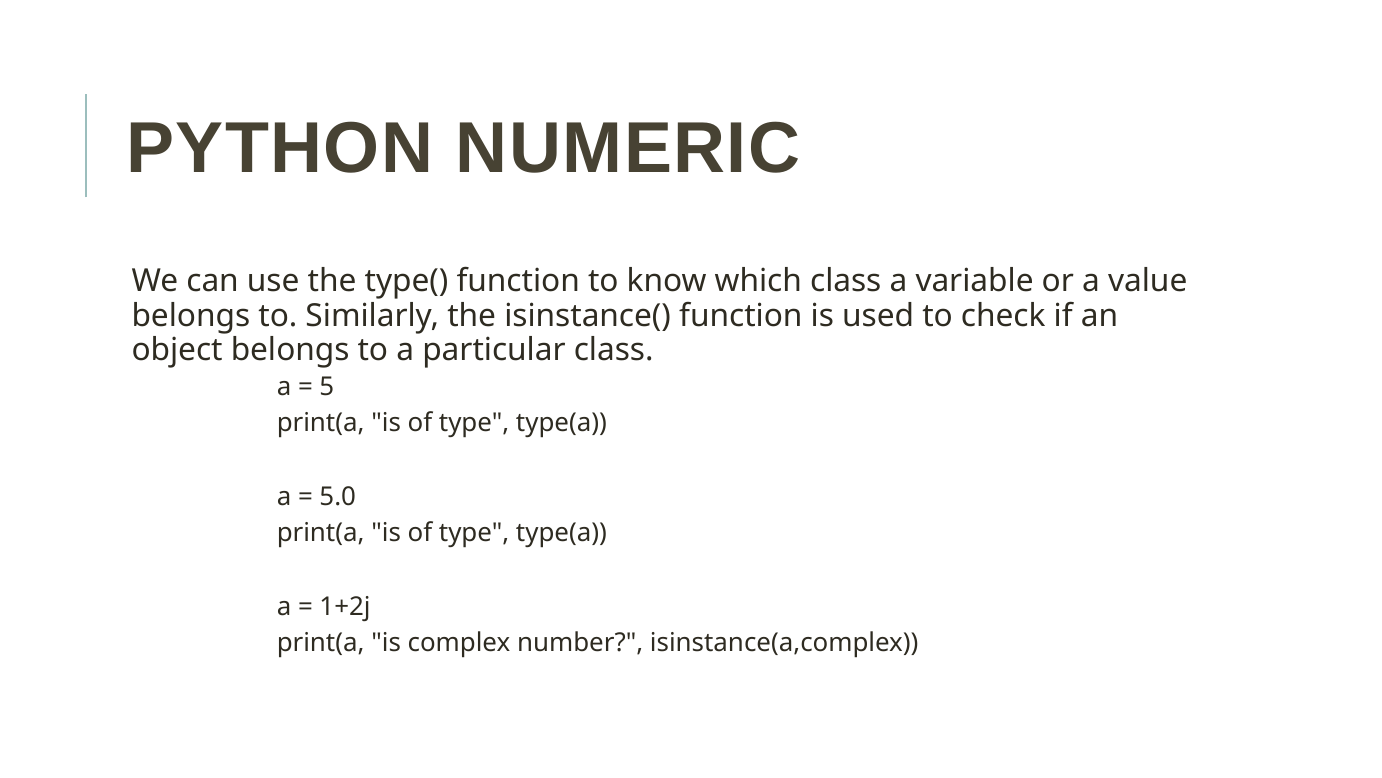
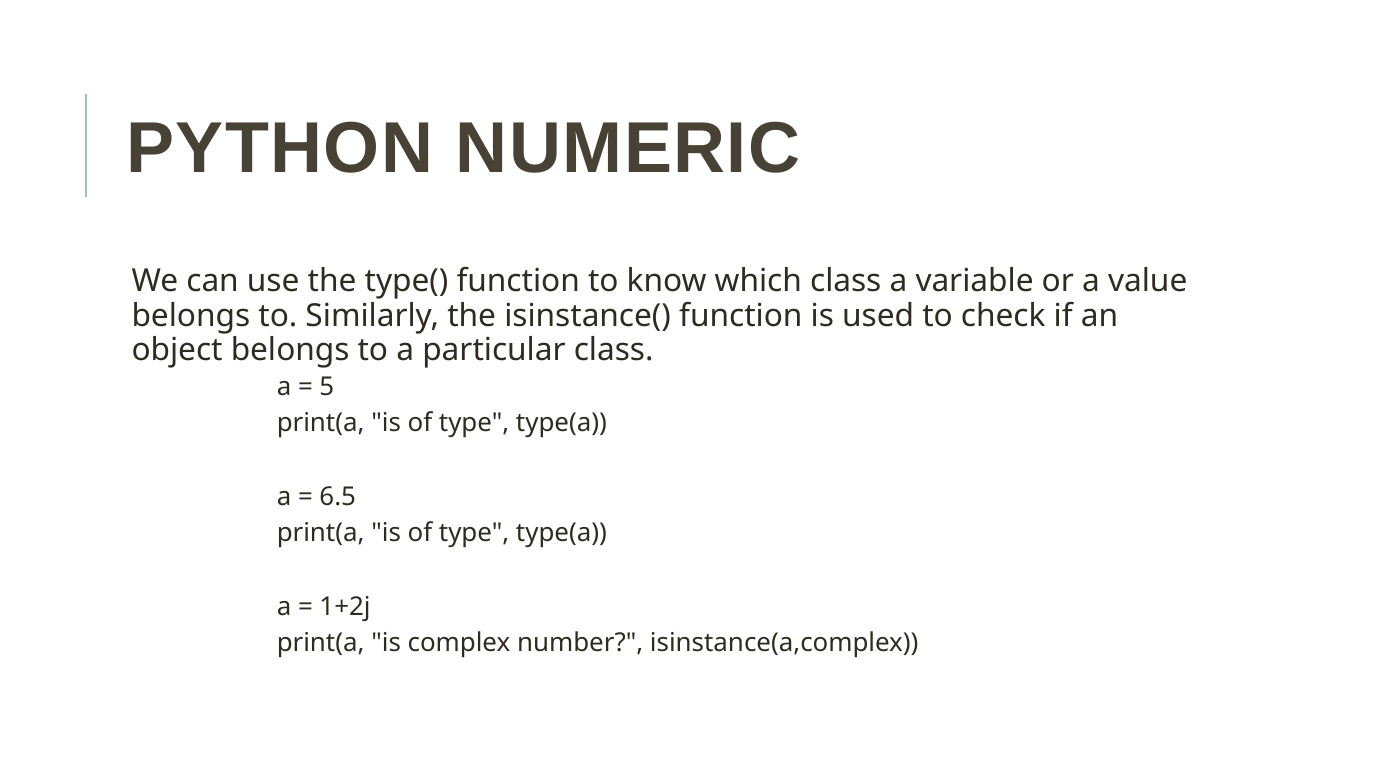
5.0: 5.0 -> 6.5 (338, 496)
